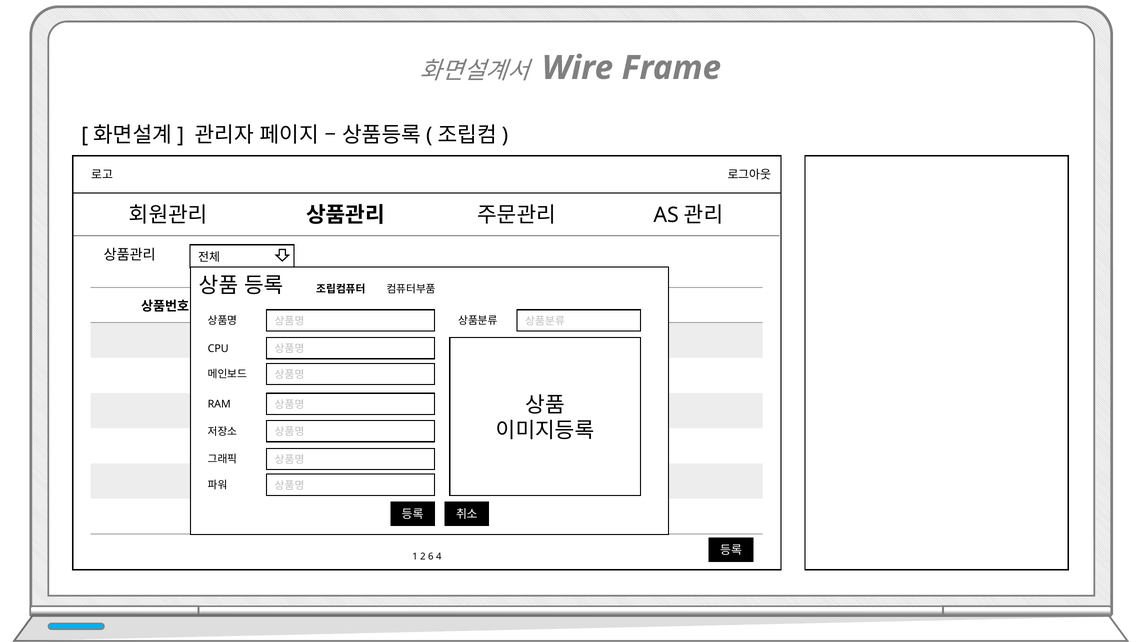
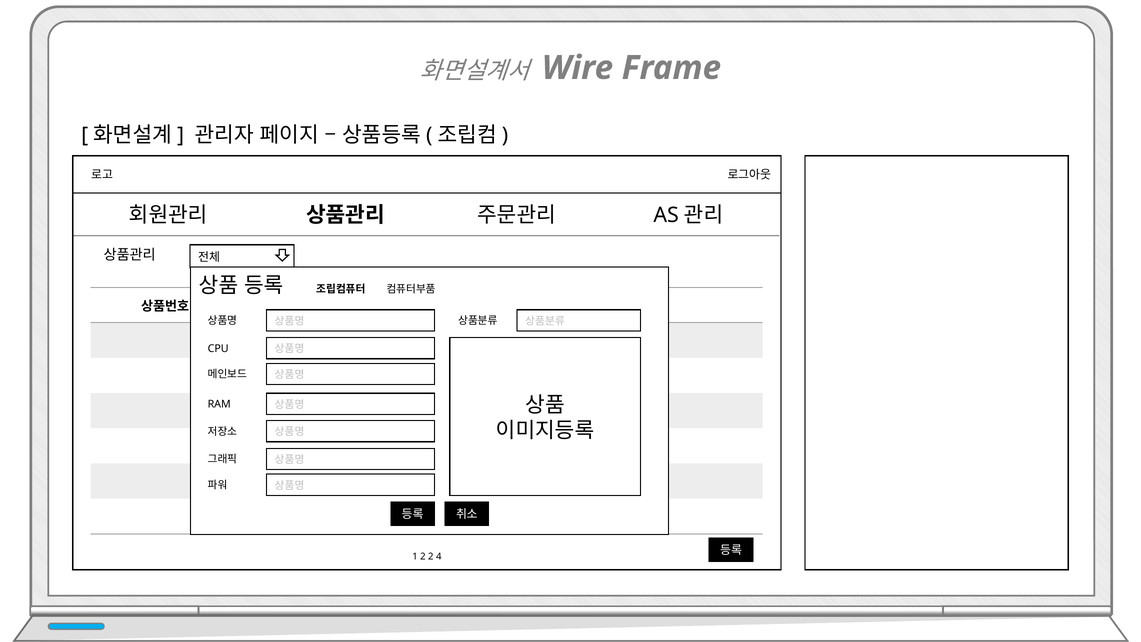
2 6: 6 -> 2 (431, 556)
